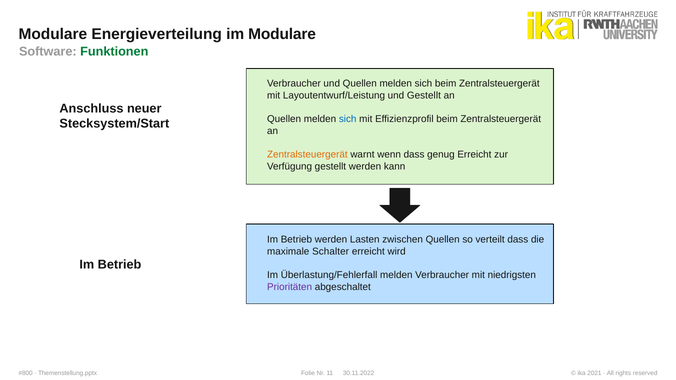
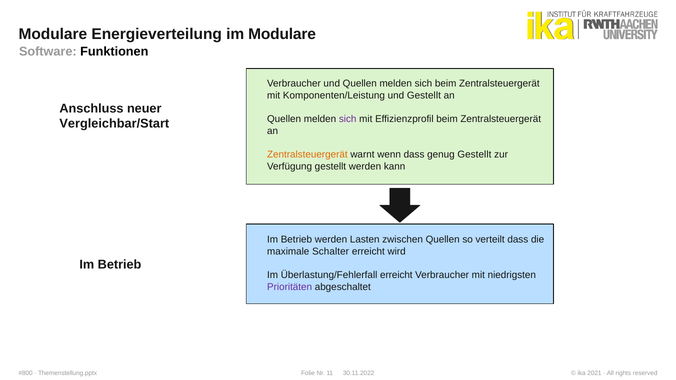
Funktionen colour: green -> black (114, 52)
Layoutentwurf/Leistung: Layoutentwurf/Leistung -> Komponenten/Leistung (334, 95)
sich colour: blue -> purple (348, 119)
Stecksystem/Start: Stecksystem/Start -> Vergleichbar/Start (114, 124)
genug Erreicht: Erreicht -> Gestellt (474, 155)
Überlastung/Fehlerfall melden: melden -> erreicht (396, 275)
